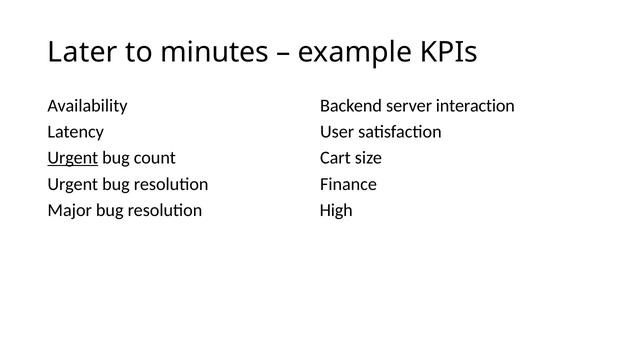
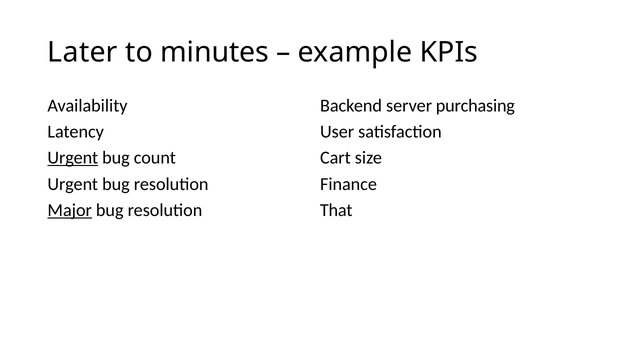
interaction: interaction -> purchasing (475, 105)
Major underline: none -> present (70, 210)
High: High -> That (336, 210)
